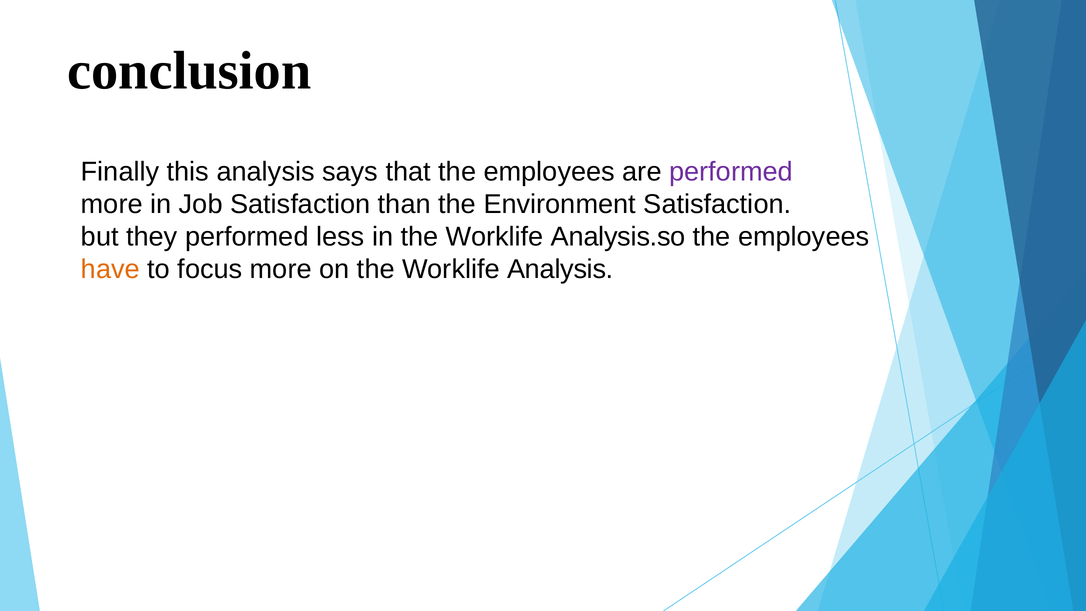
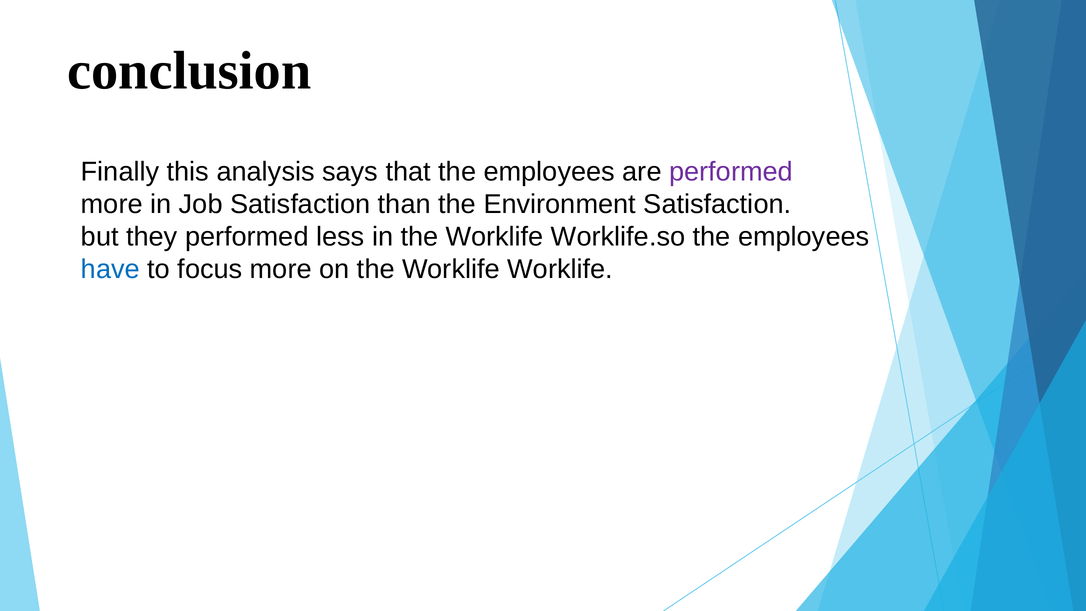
Analysis.so: Analysis.so -> Worklife.so (618, 237)
have colour: orange -> blue (110, 269)
Worklife Analysis: Analysis -> Worklife (560, 269)
